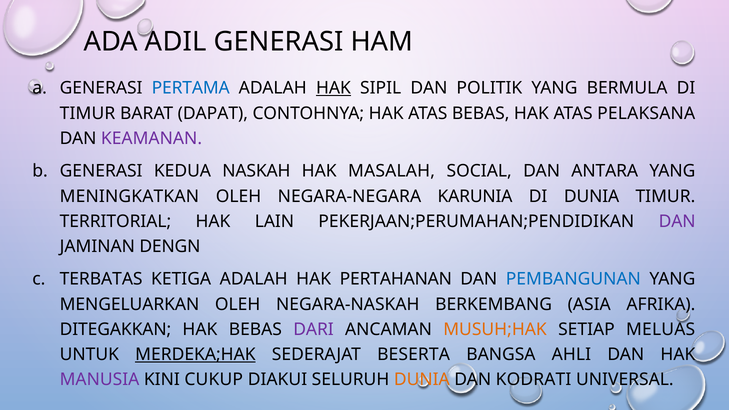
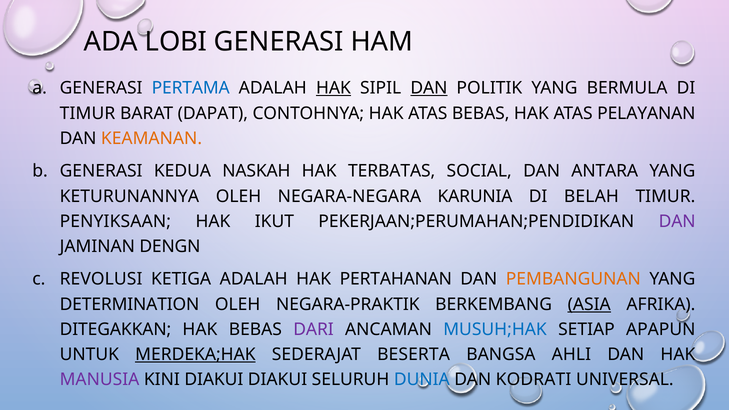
ADIL: ADIL -> LOBI (176, 42)
DAN underline: none -> present (429, 88)
PELAKSANA: PELAKSANA -> PELAYANAN (646, 113)
KEAMANAN colour: purple -> orange (152, 138)
MASALAH: MASALAH -> TERBATAS (392, 171)
MENINGKATKAN: MENINGKATKAN -> KETURUNANNYA (129, 196)
DI DUNIA: DUNIA -> BELAH (591, 196)
TERRITORIAL: TERRITORIAL -> PENYIKSAAN (115, 221)
LAIN: LAIN -> IKUT (274, 221)
TERBATAS: TERBATAS -> REVOLUSI (101, 279)
PEMBANGUNAN colour: blue -> orange (573, 279)
MENGELUARKAN: MENGELUARKAN -> DETERMINATION (130, 304)
NEGARA-NASKAH: NEGARA-NASKAH -> NEGARA-PRAKTIK (348, 304)
ASIA underline: none -> present (589, 304)
MUSUH;HAK colour: orange -> blue (495, 329)
MELUAS: MELUAS -> APAPUN (661, 329)
KINI CUKUP: CUKUP -> DIAKUI (214, 380)
DUNIA colour: orange -> blue (422, 380)
